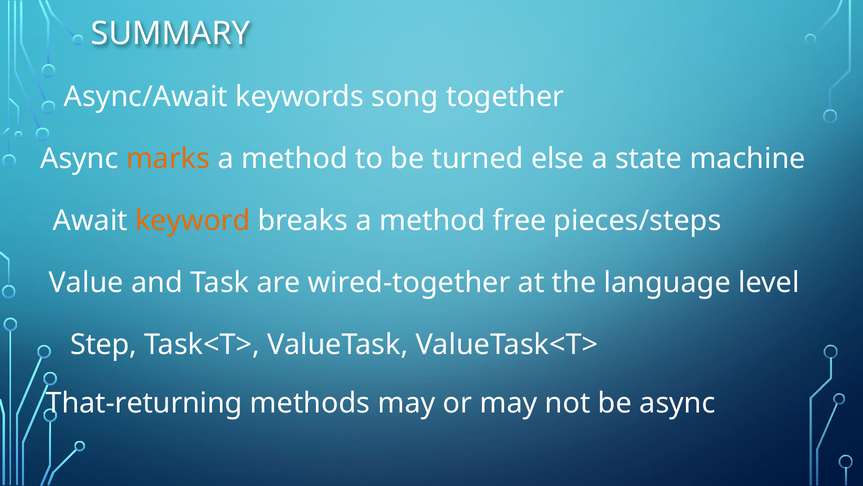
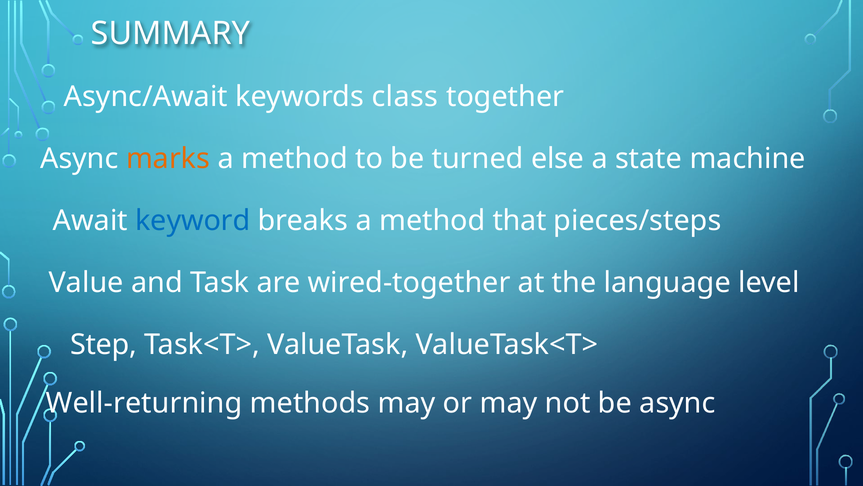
song: song -> class (405, 97)
keyword colour: orange -> blue (193, 220)
free: free -> that (520, 220)
That-returning: That-returning -> Well-returning (144, 403)
